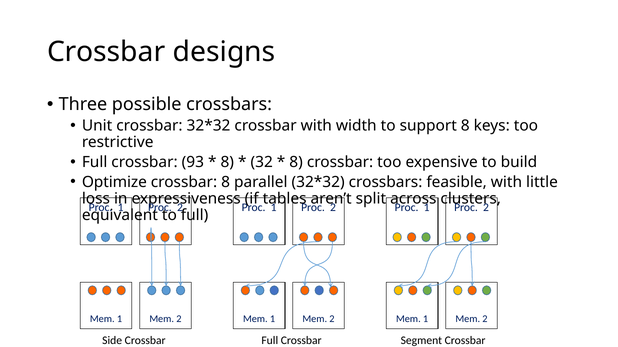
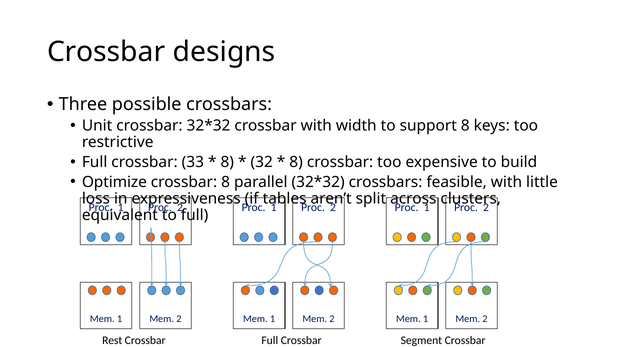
93: 93 -> 33 (193, 162)
Side: Side -> Rest (112, 341)
